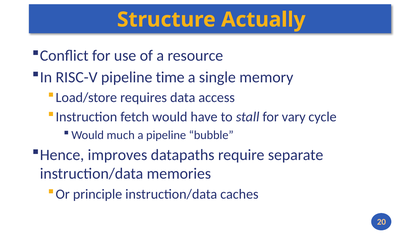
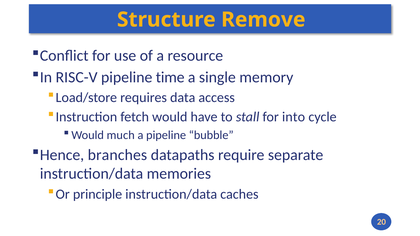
Actually: Actually -> Remove (263, 20)
vary: vary -> into (294, 117)
improves: improves -> branches (117, 155)
